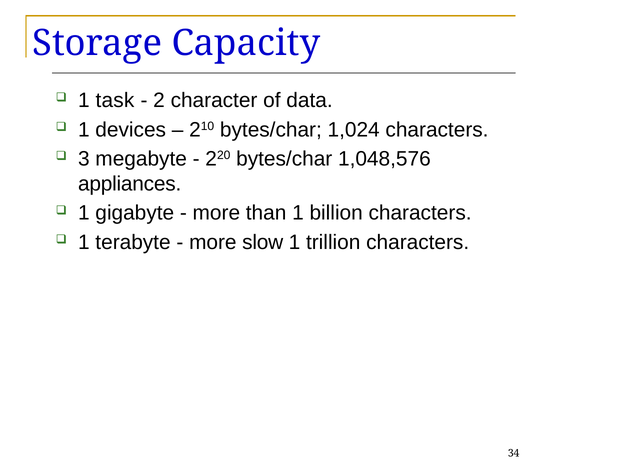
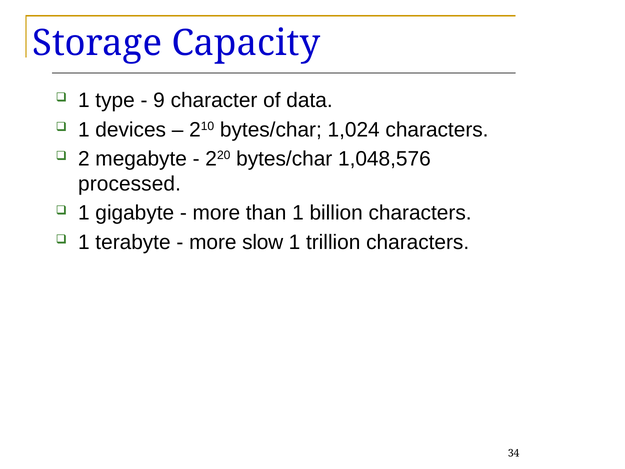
task: task -> type (115, 100)
2: 2 -> 9 (159, 100)
3: 3 -> 2 (84, 159)
appliances: appliances -> processed (130, 184)
